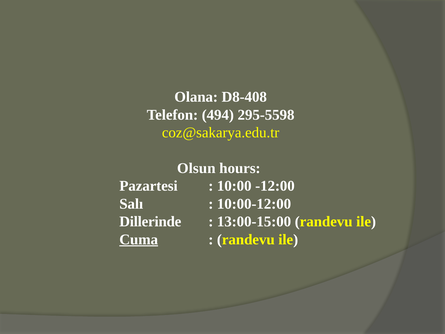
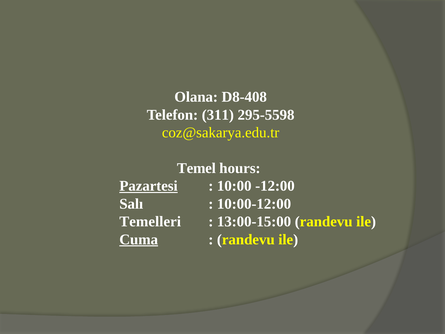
494: 494 -> 311 (218, 115)
Olsun: Olsun -> Temel (196, 168)
Pazartesi underline: none -> present (149, 186)
Dillerinde: Dillerinde -> Temelleri (150, 222)
